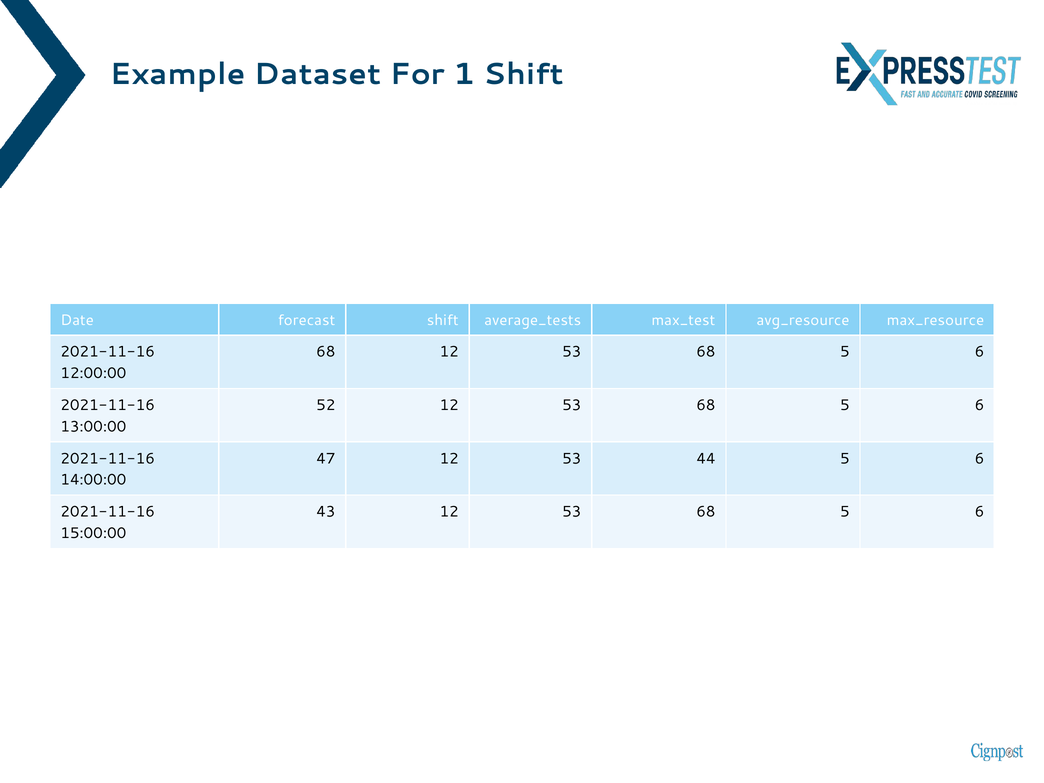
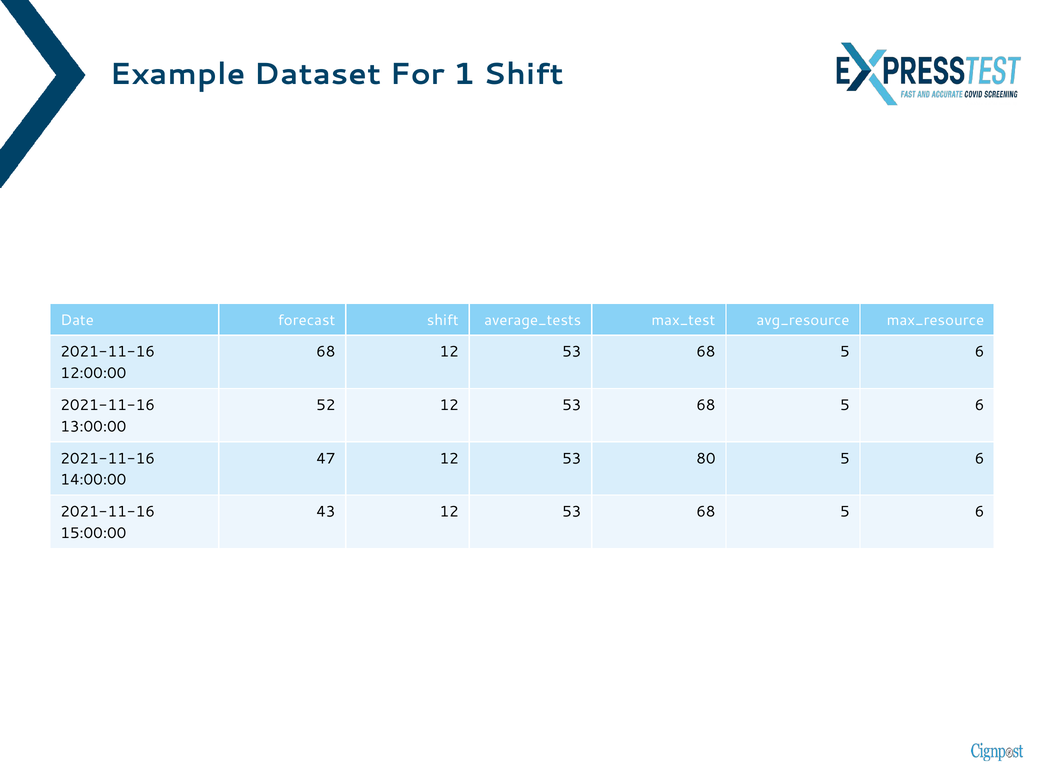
44: 44 -> 80 (706, 459)
